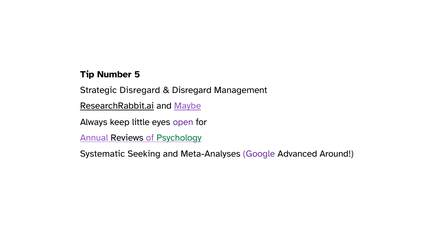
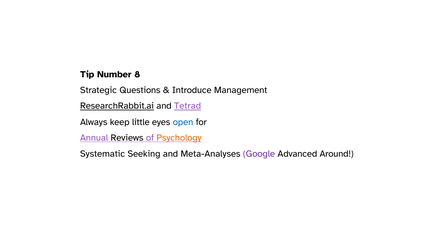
5: 5 -> 8 (137, 74)
Strategic Disregard: Disregard -> Questions (140, 90)
Disregard: Disregard -> Introduce (192, 90)
Maybe: Maybe -> Tetrad (188, 106)
open colour: purple -> blue (183, 122)
Psychology colour: green -> orange (179, 138)
